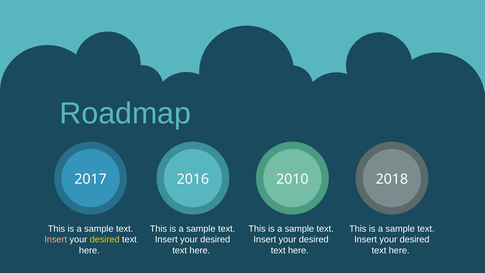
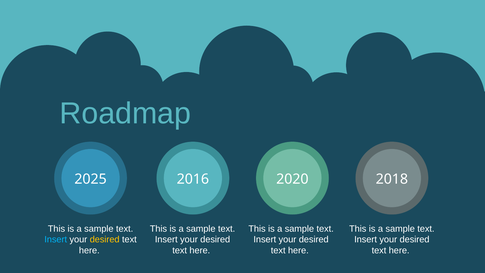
2017: 2017 -> 2025 (91, 179)
2010: 2010 -> 2020 (292, 179)
Insert colour: pink -> light blue (56, 239)
